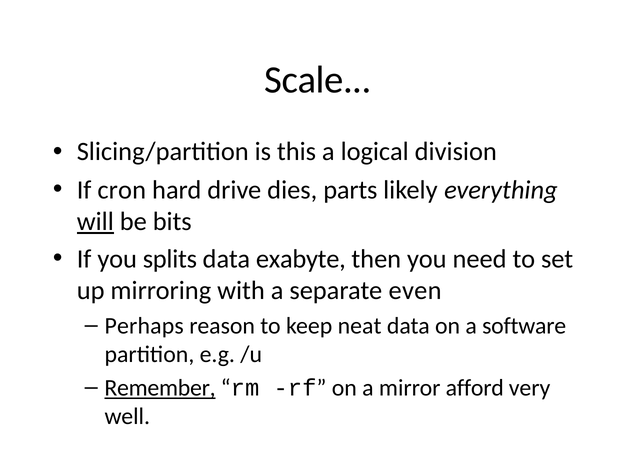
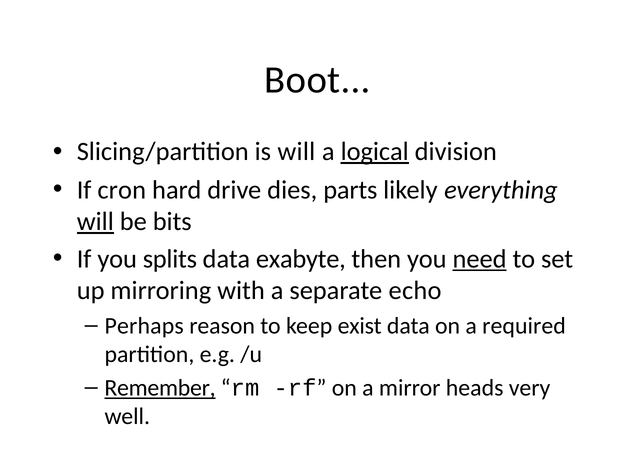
Scale: Scale -> Boot (318, 80)
is this: this -> will (296, 152)
logical underline: none -> present (375, 152)
need underline: none -> present (480, 259)
even: even -> echo (415, 291)
neat: neat -> exist (360, 326)
software: software -> required (524, 326)
afford: afford -> heads (475, 388)
